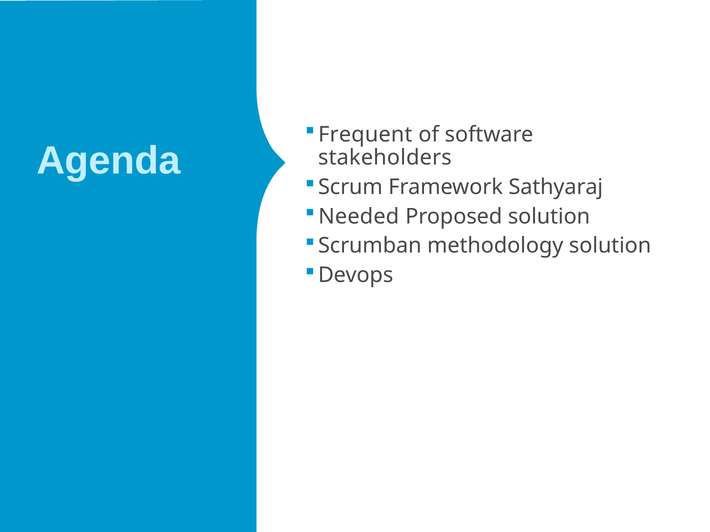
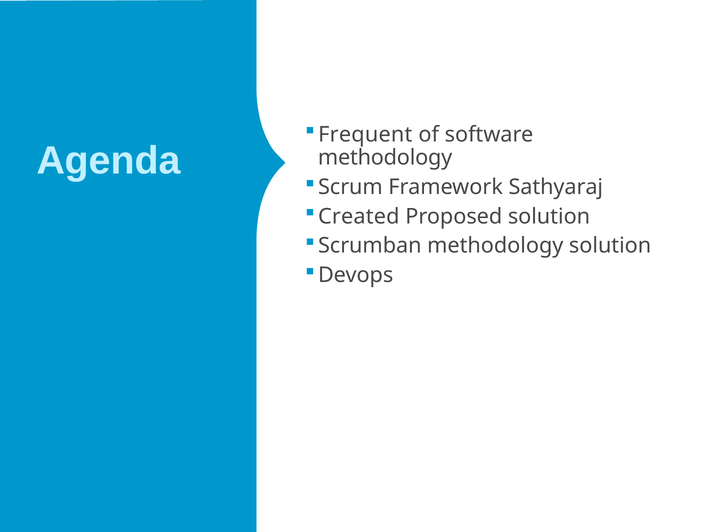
stakeholders: stakeholders -> methodology (385, 158)
Needed: Needed -> Created (359, 217)
